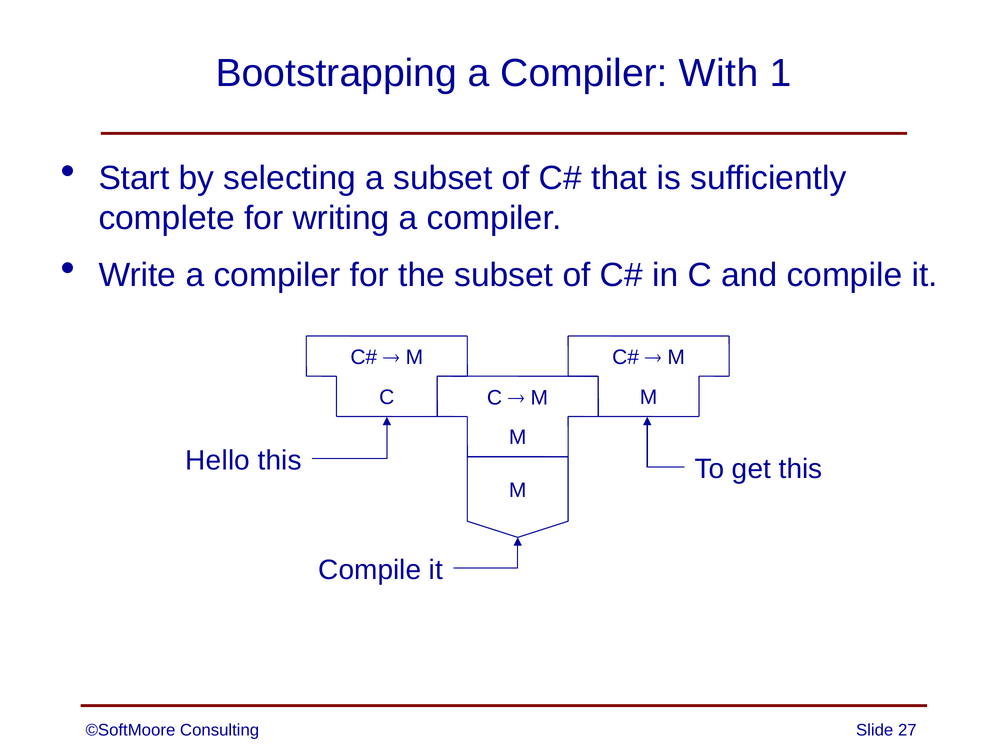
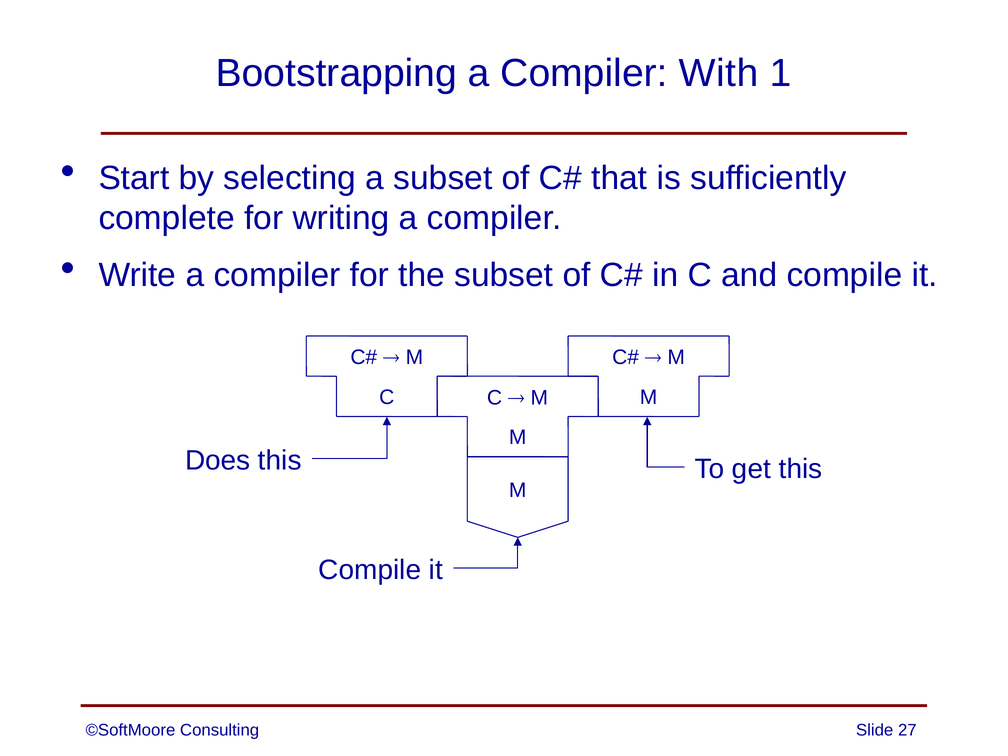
Hello: Hello -> Does (218, 461)
